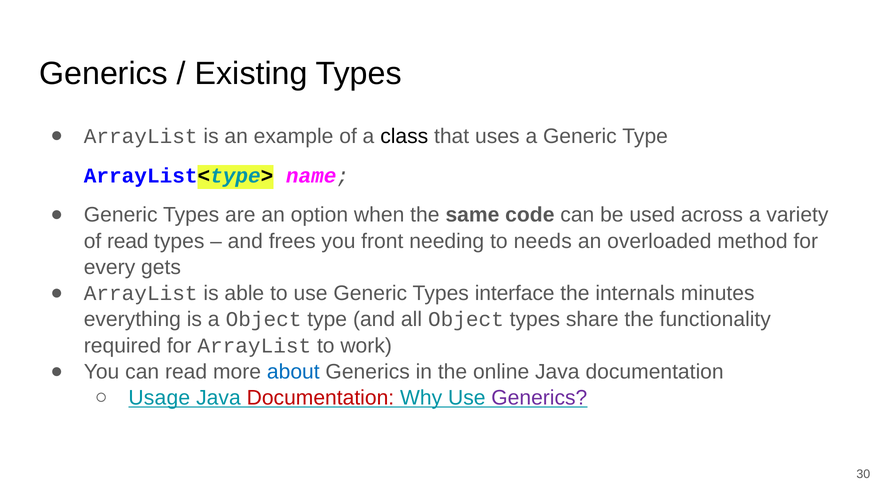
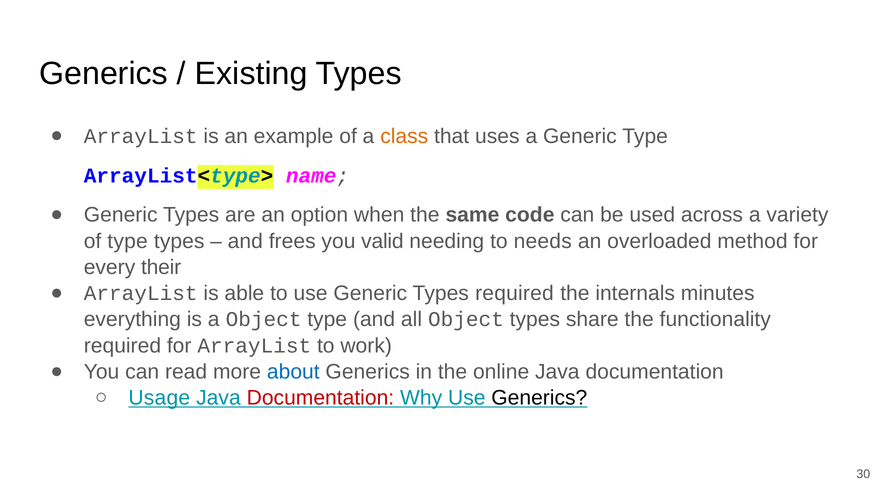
class colour: black -> orange (404, 136)
of read: read -> type (128, 241)
front: front -> valid (382, 241)
gets: gets -> their (161, 267)
Types interface: interface -> required (514, 294)
Generics colour: purple -> black (539, 398)
